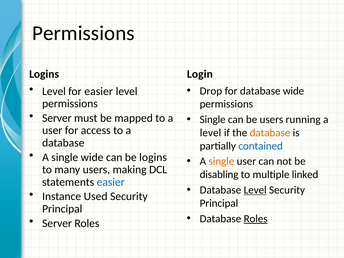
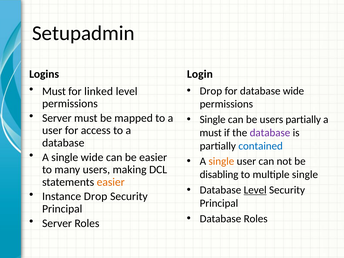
Permissions: Permissions -> Setupadmin (83, 33)
Level: Level -> Must (54, 91)
for easier: easier -> linked (99, 91)
users running: running -> partially (303, 120)
level: level -> must (211, 133)
database colour: orange -> purple (270, 133)
be logins: logins -> easier (153, 157)
multiple linked: linked -> single (305, 175)
easier colour: blue -> orange (111, 182)
Instance Used: Used -> Drop (96, 196)
Roles underline: present -> none (256, 219)
